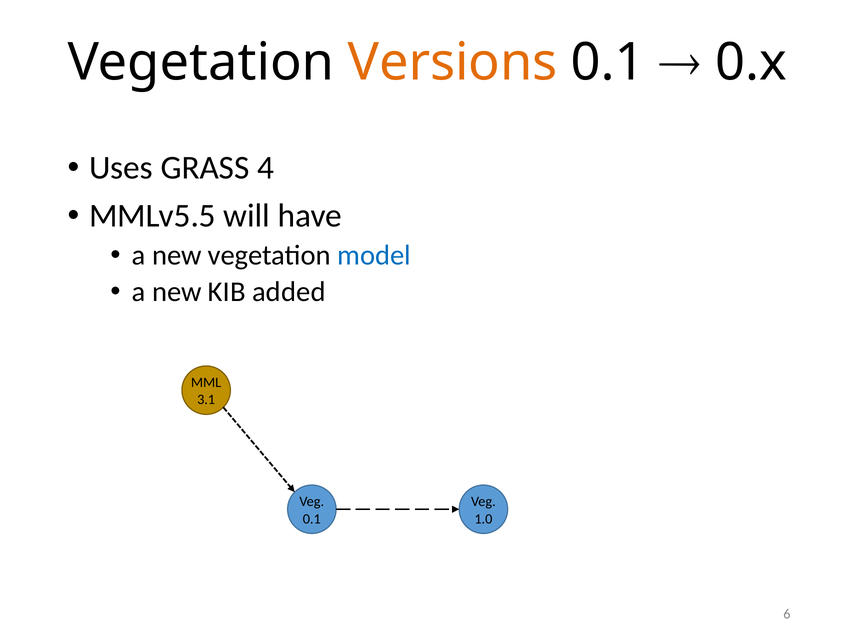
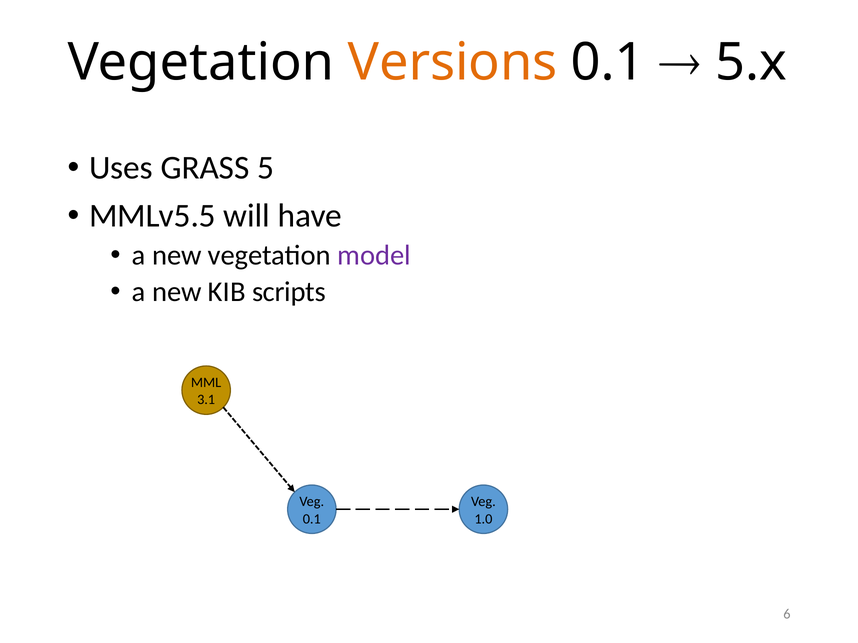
0.x: 0.x -> 5.x (751, 63)
4: 4 -> 5 (265, 168)
model colour: blue -> purple (374, 255)
added: added -> scripts (289, 292)
